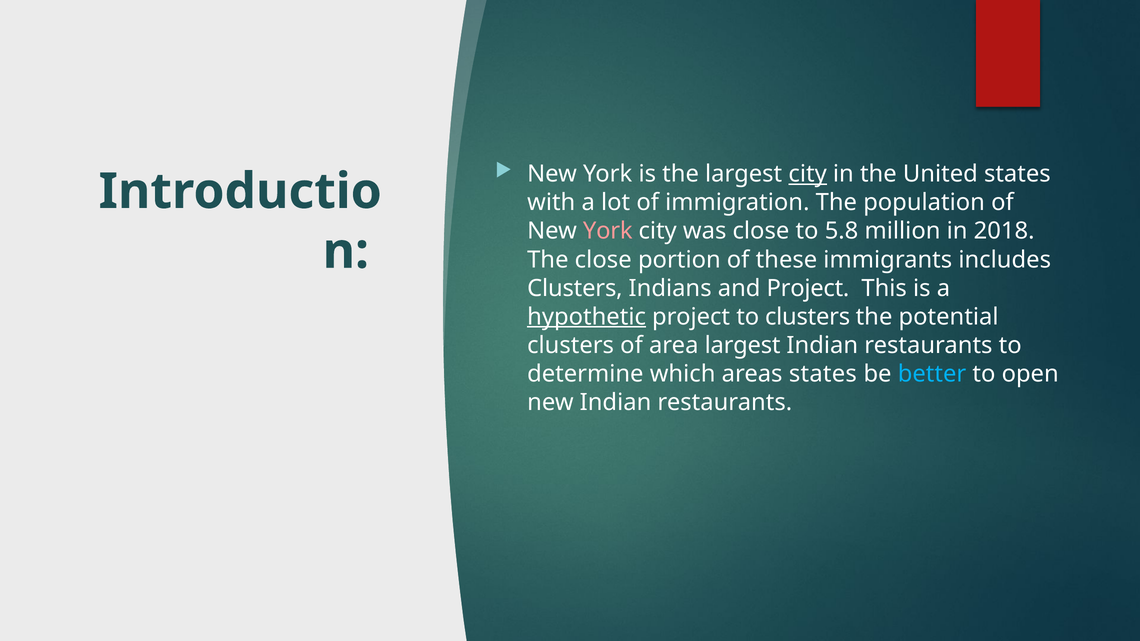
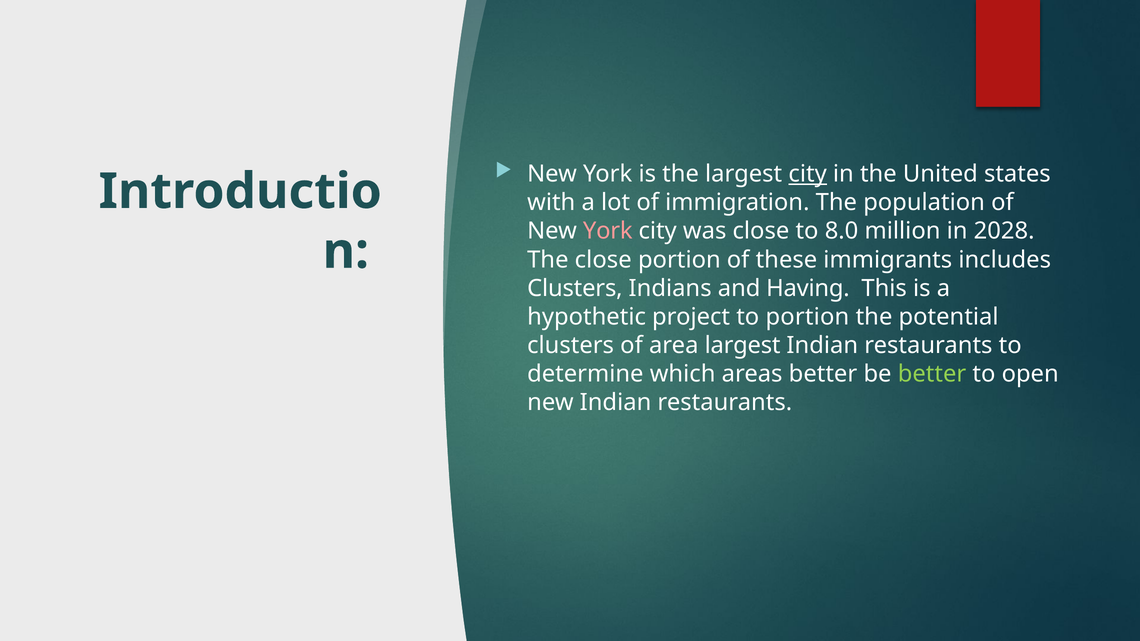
5.8: 5.8 -> 8.0 (842, 231)
2018: 2018 -> 2028 (1004, 231)
and Project: Project -> Having (808, 288)
hypothetic underline: present -> none (587, 317)
to clusters: clusters -> portion (807, 317)
areas states: states -> better (823, 374)
better colour: light blue -> light green (932, 374)
